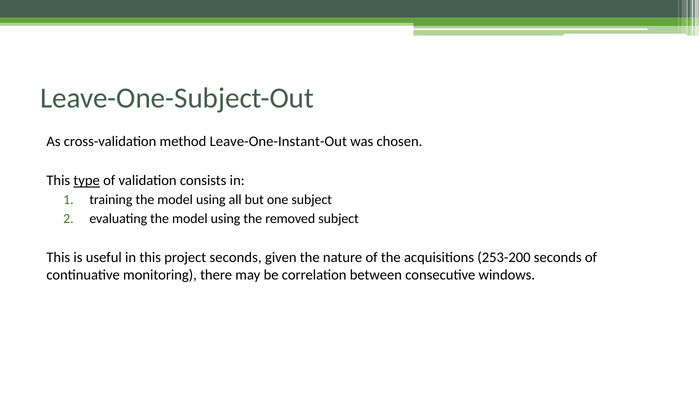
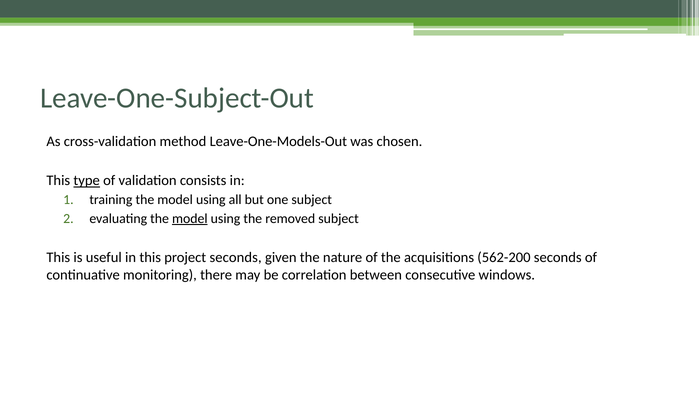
Leave-One-Instant-Out: Leave-One-Instant-Out -> Leave-One-Models-Out (278, 141)
model underline: none -> present (190, 219)
253-200: 253-200 -> 562-200 (504, 258)
